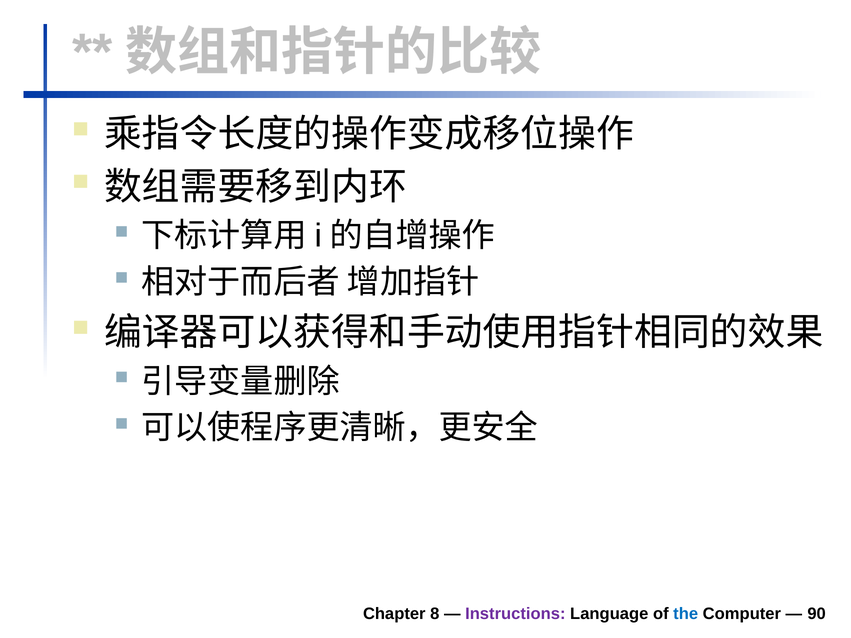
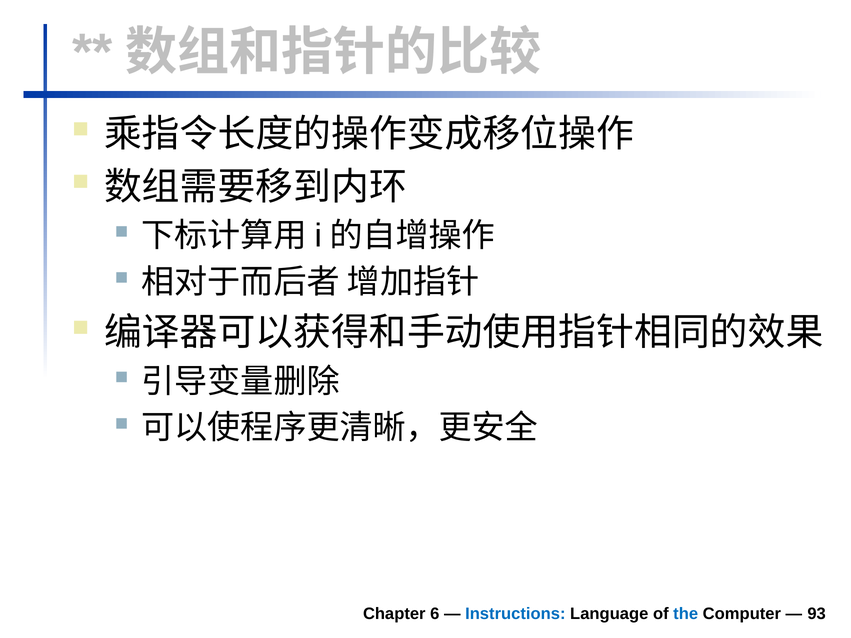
8: 8 -> 6 (435, 614)
Instructions colour: purple -> blue (515, 614)
90: 90 -> 93 (817, 614)
